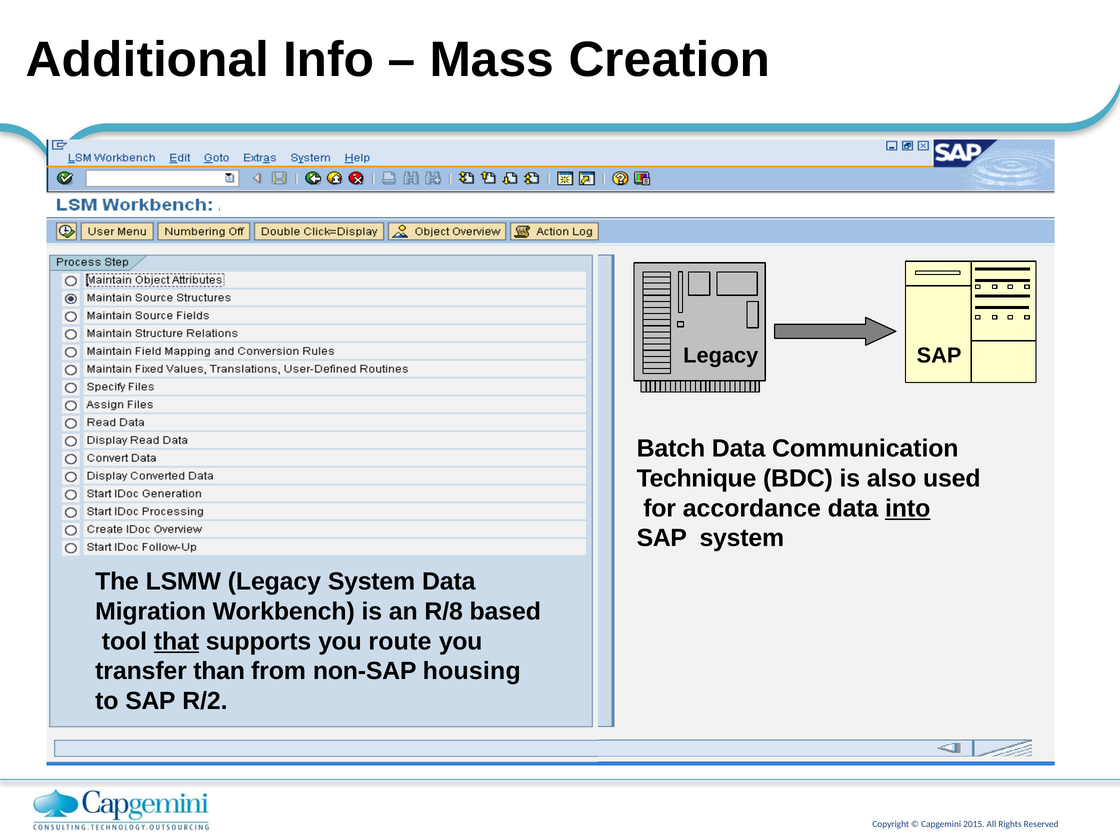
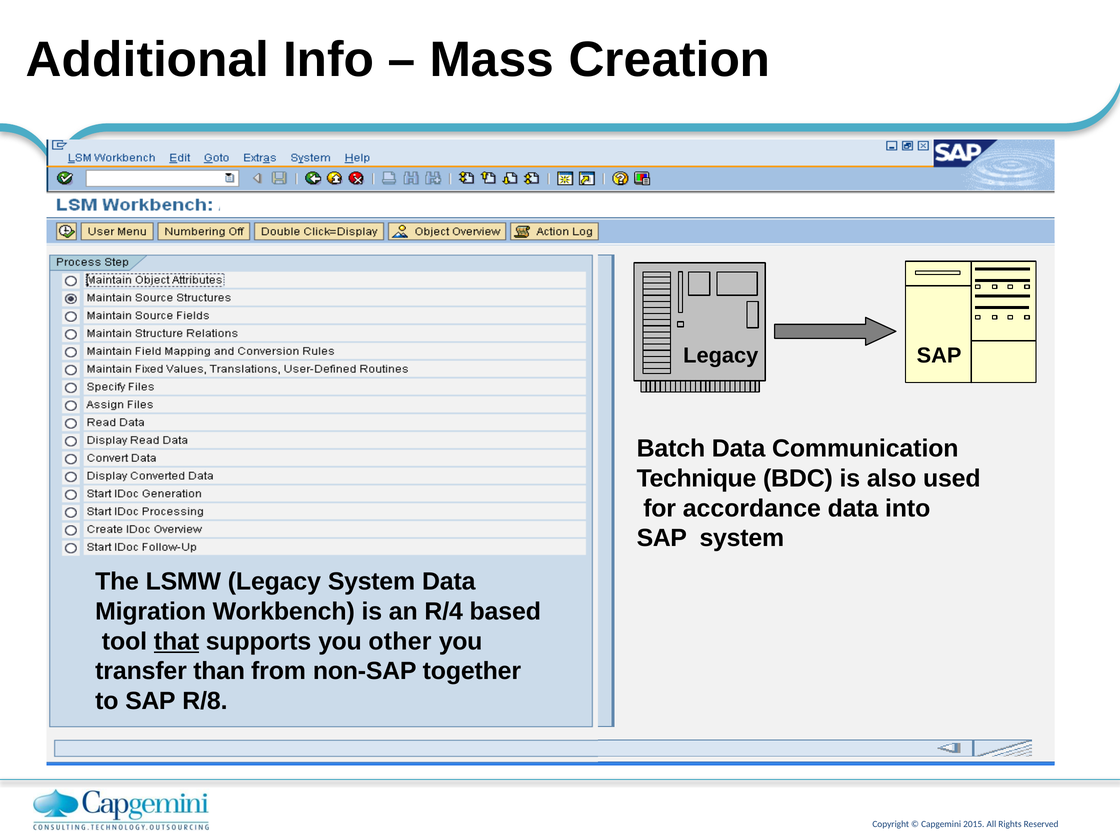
into underline: present -> none (908, 508)
R/8: R/8 -> R/4 (444, 611)
route: route -> other (400, 641)
housing: housing -> together (472, 671)
R/2: R/2 -> R/8 (205, 701)
